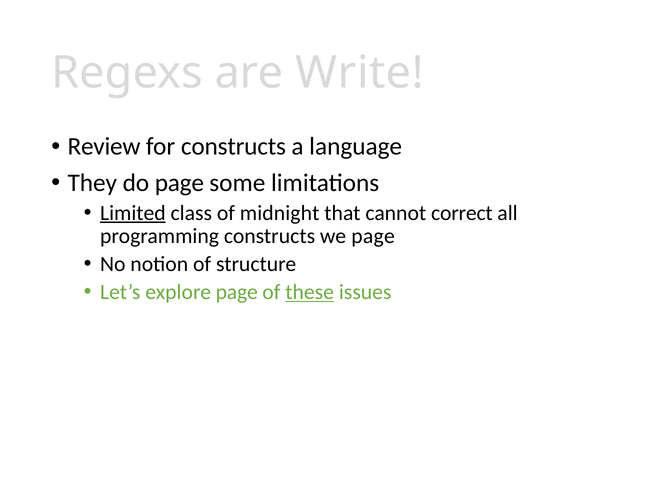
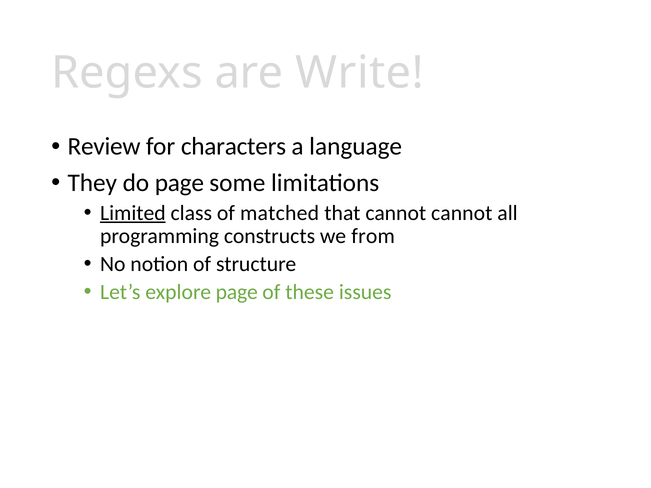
for constructs: constructs -> characters (233, 147)
midnight: midnight -> matched (280, 213)
cannot correct: correct -> cannot (462, 213)
we page: page -> from (373, 236)
these underline: present -> none (310, 292)
